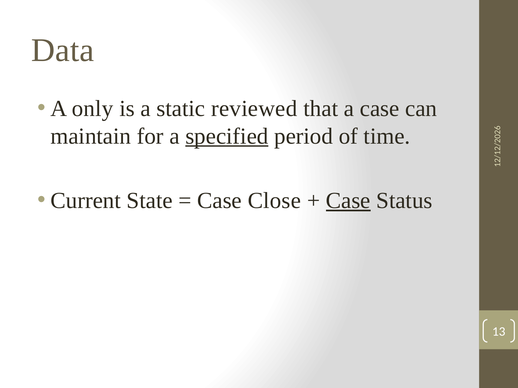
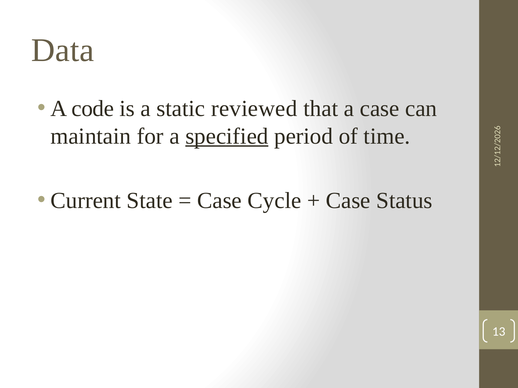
only: only -> code (93, 109)
Close: Close -> Cycle (274, 201)
Case underline: present -> none (348, 201)
